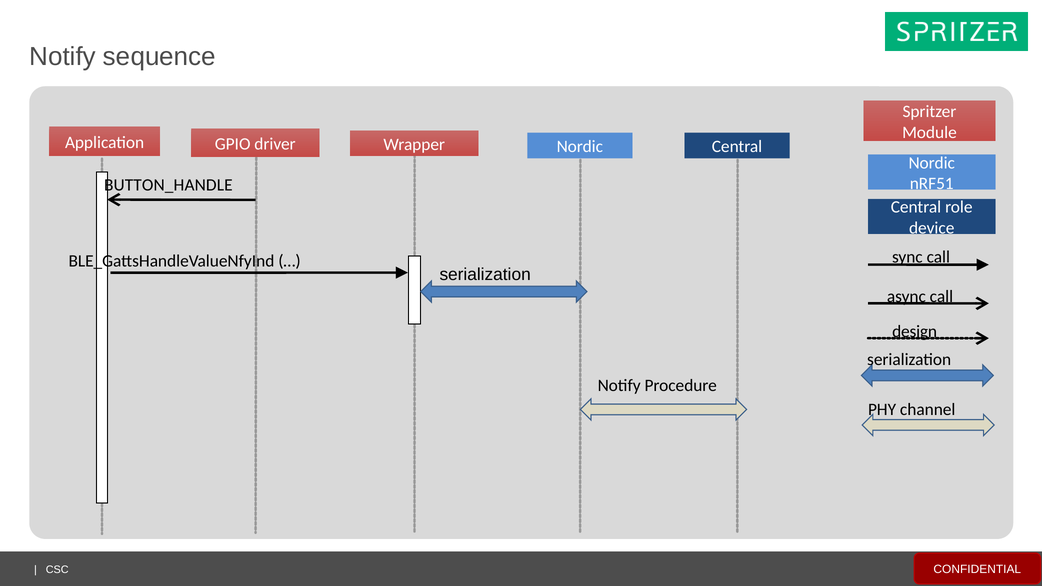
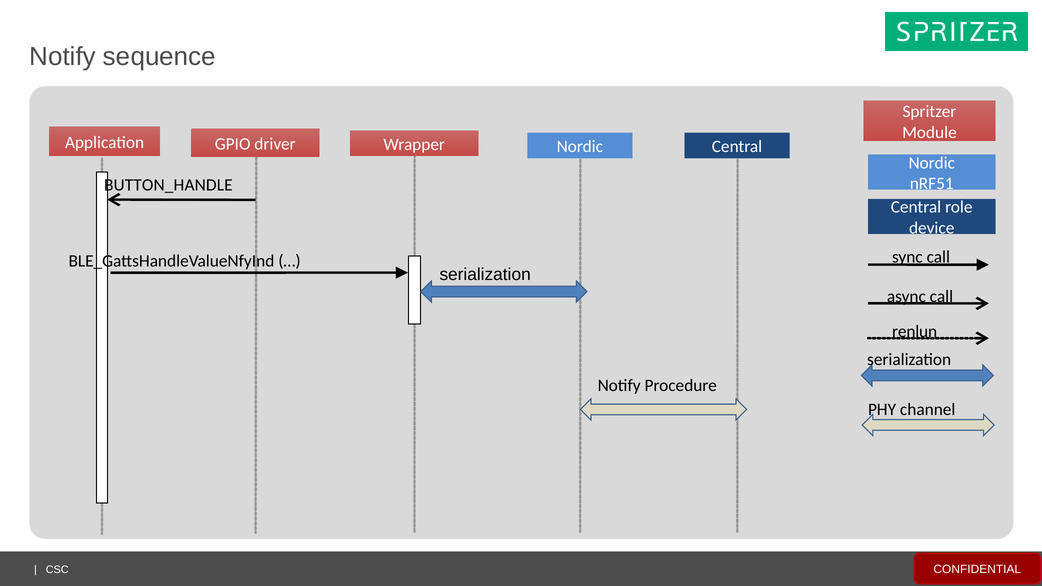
design: design -> renlun (915, 331)
